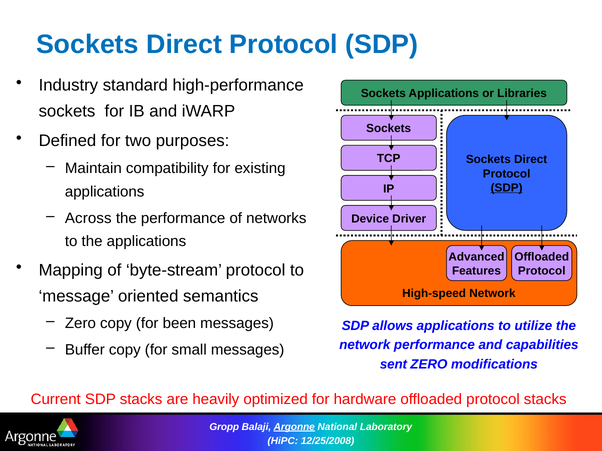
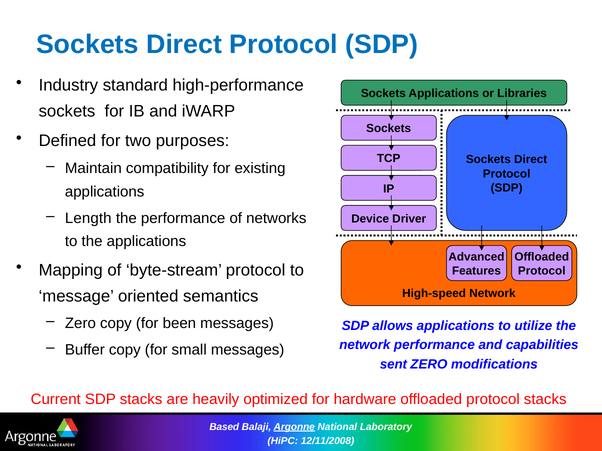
SDP underline: present -> none (507, 188)
Across: Across -> Length (88, 218)
Gropp: Gropp -> Based (224, 427)
12/25/2008: 12/25/2008 -> 12/11/2008 (328, 442)
